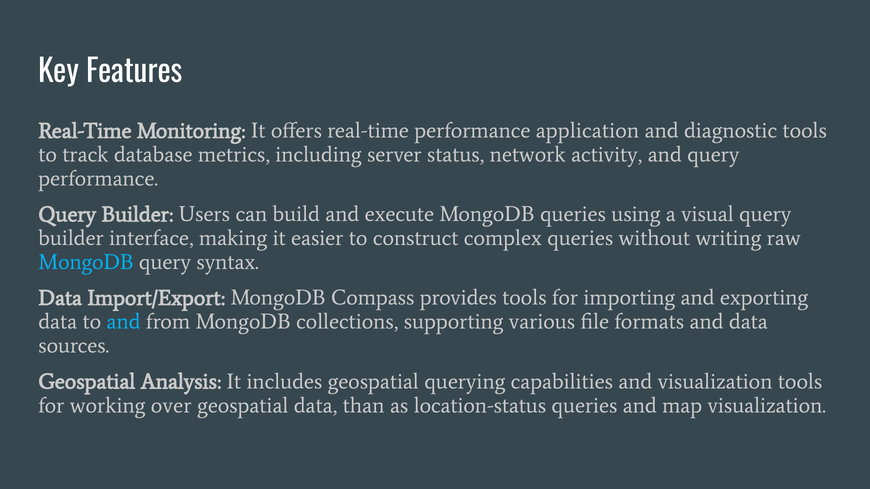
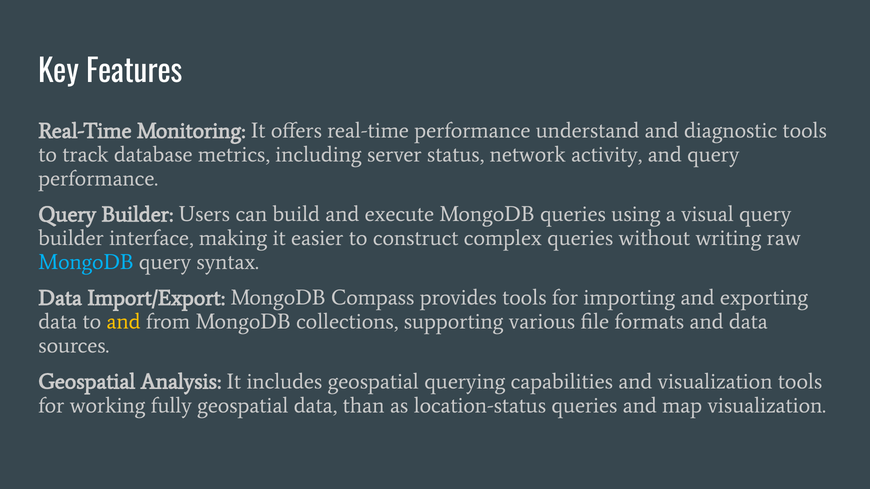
application: application -> understand (588, 131)
and colour: light blue -> yellow (124, 322)
over: over -> fully (171, 406)
